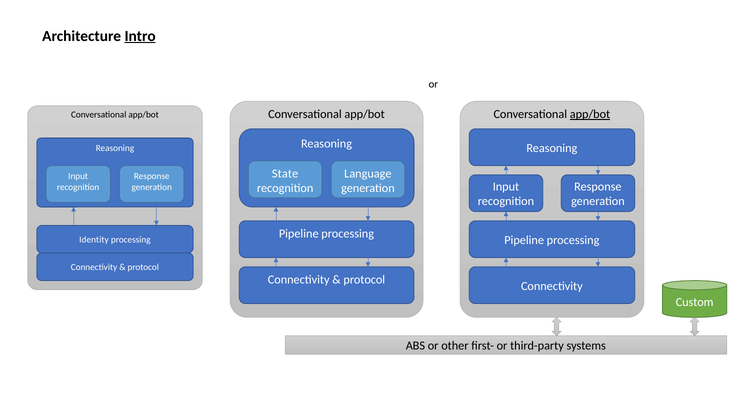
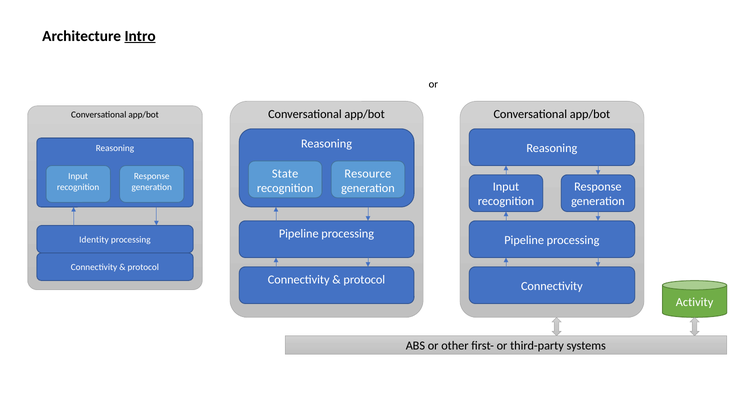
app/bot underline: present -> none (590, 114)
Language: Language -> Resource (368, 174)
Custom: Custom -> Activity (695, 302)
